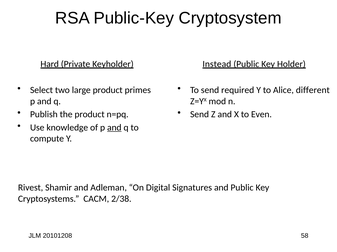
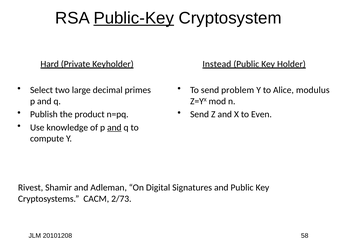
Public-Key underline: none -> present (134, 18)
large product: product -> decimal (108, 90)
required: required -> problem (238, 90)
different: different -> modulus (313, 90)
2/38: 2/38 -> 2/73 (121, 199)
